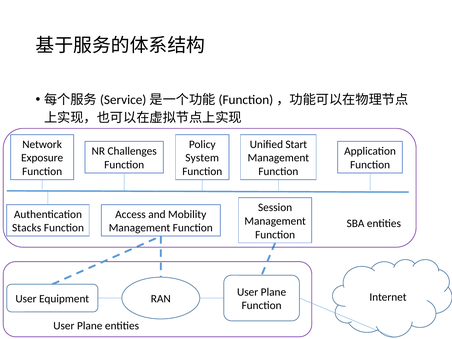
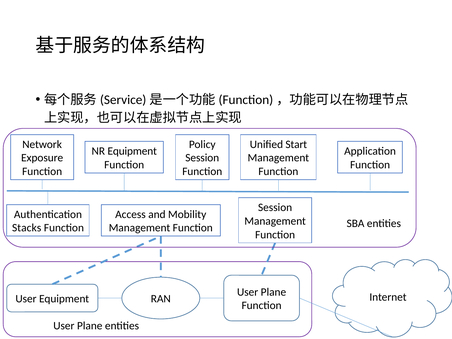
NR Challenges: Challenges -> Equipment (132, 151)
System: System -> Session (202, 158)
